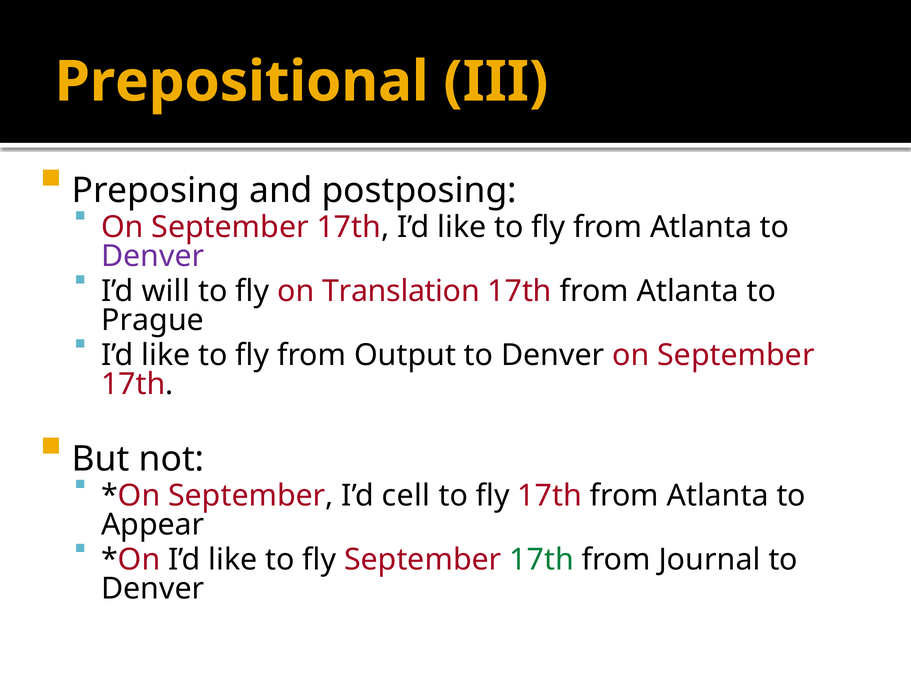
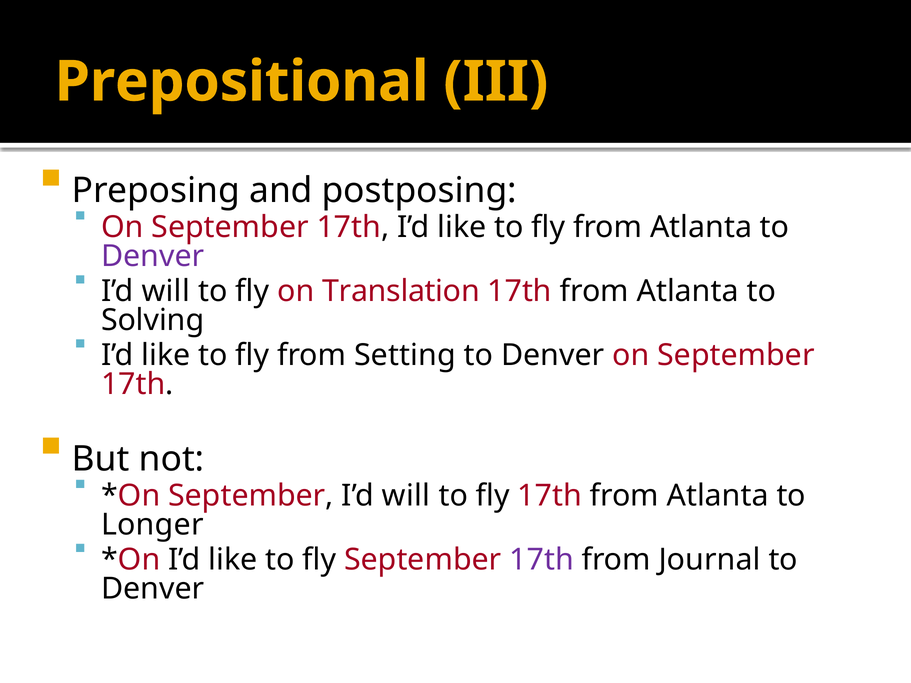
Prague: Prague -> Solving (153, 321)
Output: Output -> Setting (405, 355)
September I’d cell: cell -> will (406, 496)
Appear: Appear -> Longer (152, 525)
17th colour: green -> purple (542, 560)
